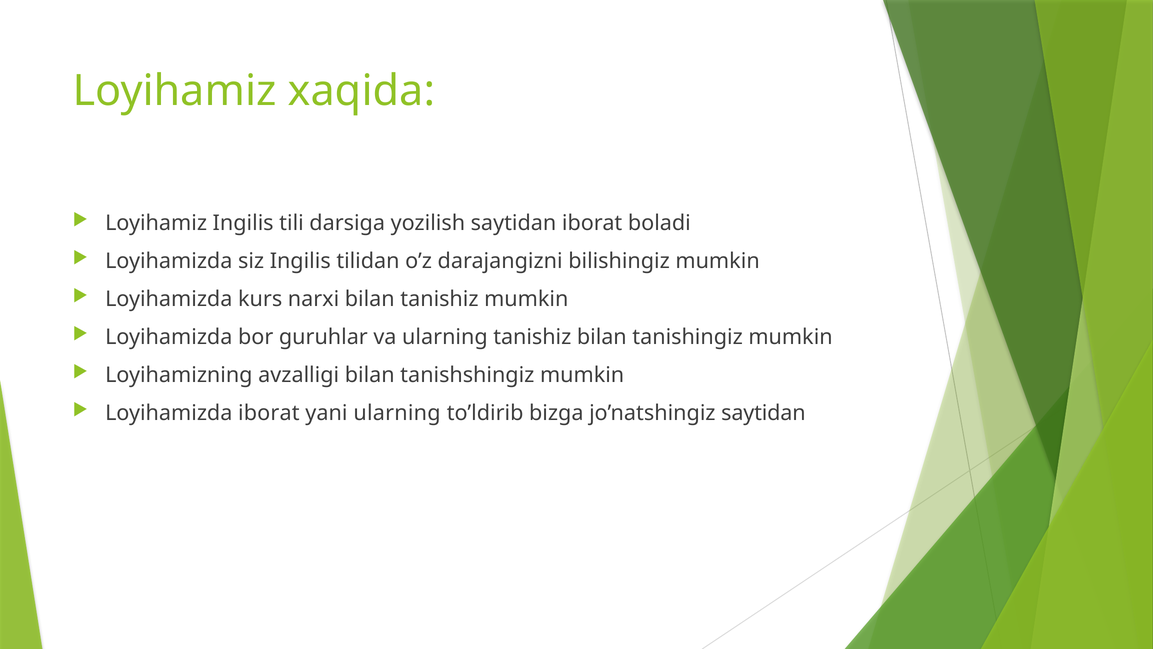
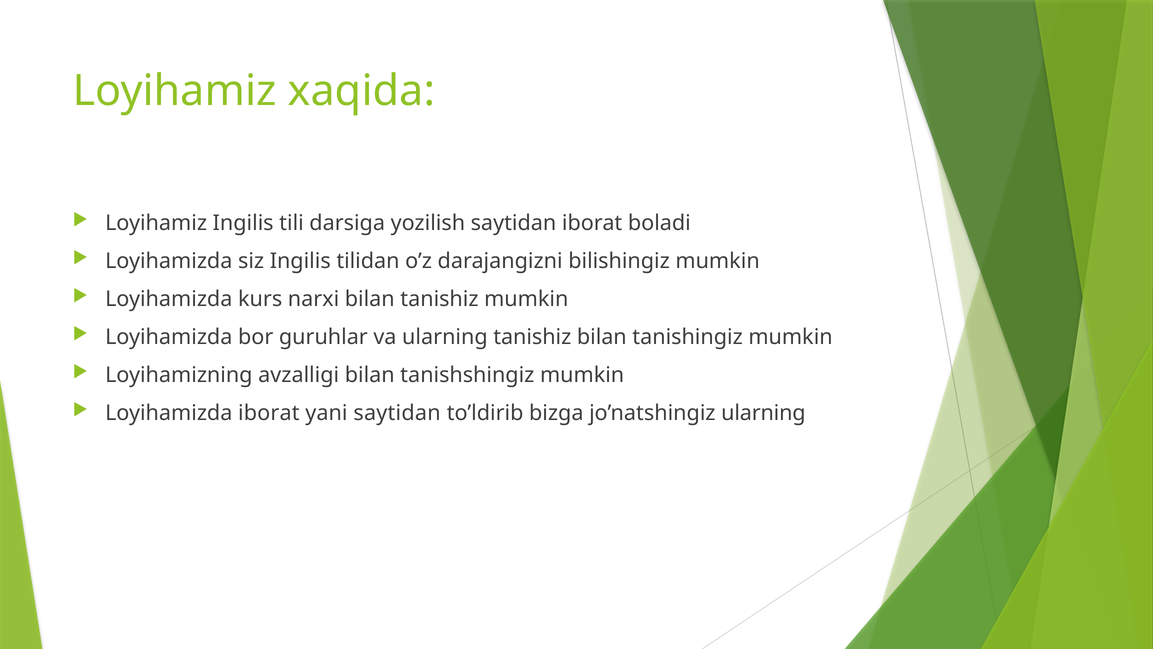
yani ularning: ularning -> saytidan (397, 413)
jo’natshingiz saytidan: saytidan -> ularning (763, 413)
